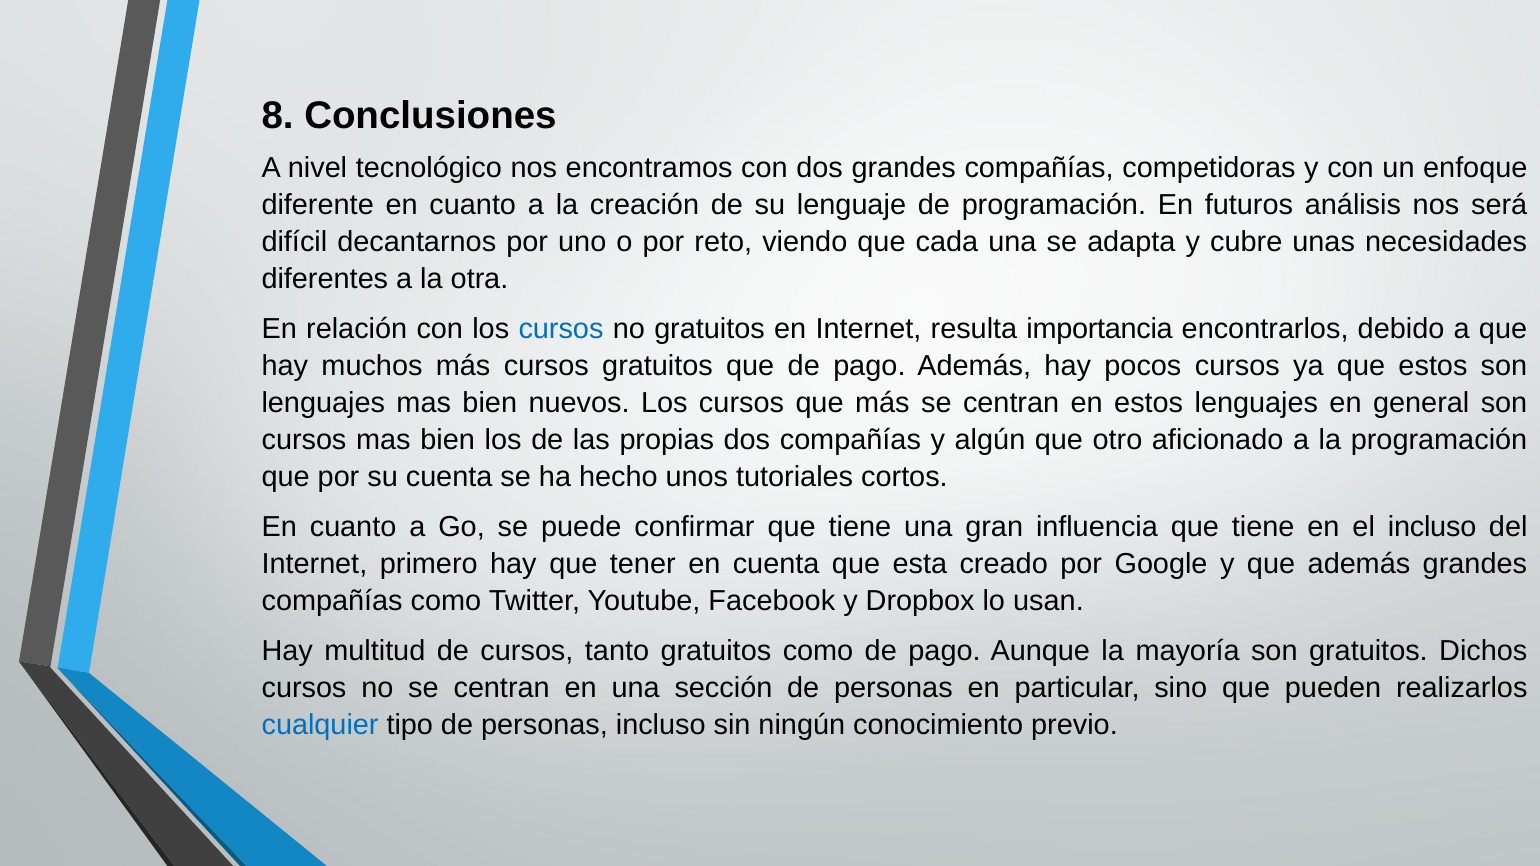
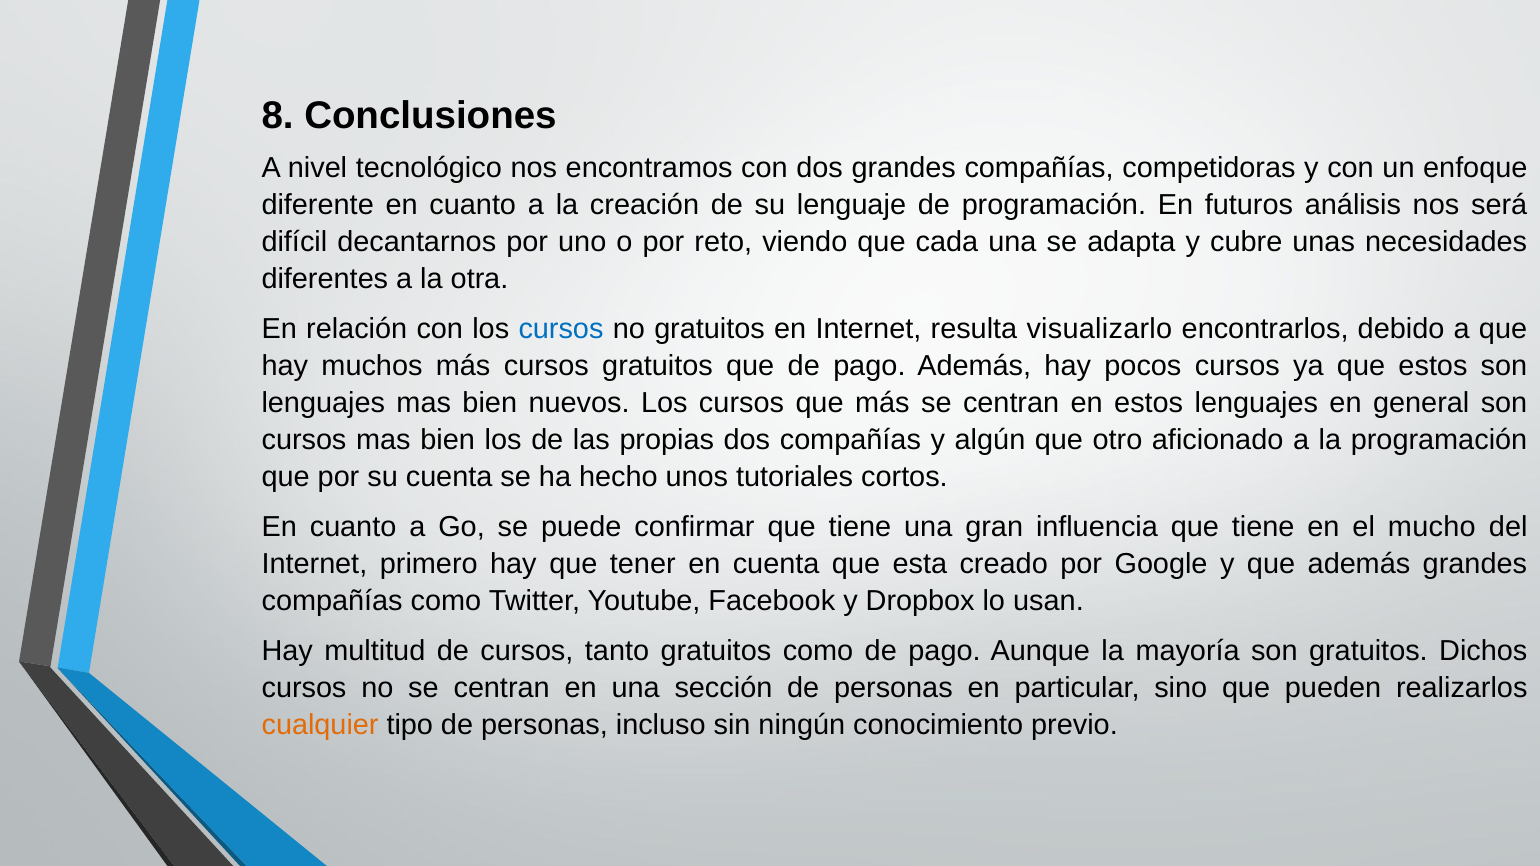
importancia: importancia -> visualizarlo (1099, 329)
el incluso: incluso -> mucho (1432, 527)
cualquier colour: blue -> orange (320, 725)
